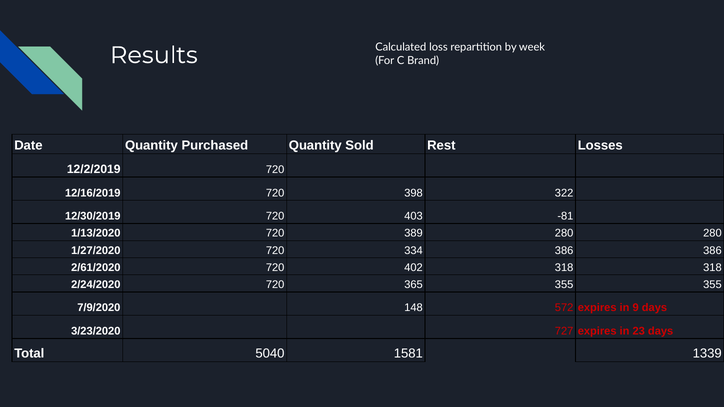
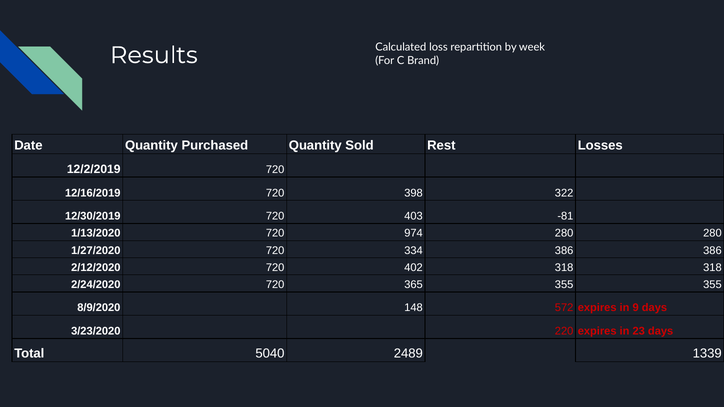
389: 389 -> 974 (414, 233)
2/61/2020: 2/61/2020 -> 2/12/2020 (96, 268)
7/9/2020: 7/9/2020 -> 8/9/2020 (99, 308)
727: 727 -> 220 (564, 331)
1581: 1581 -> 2489 (408, 353)
